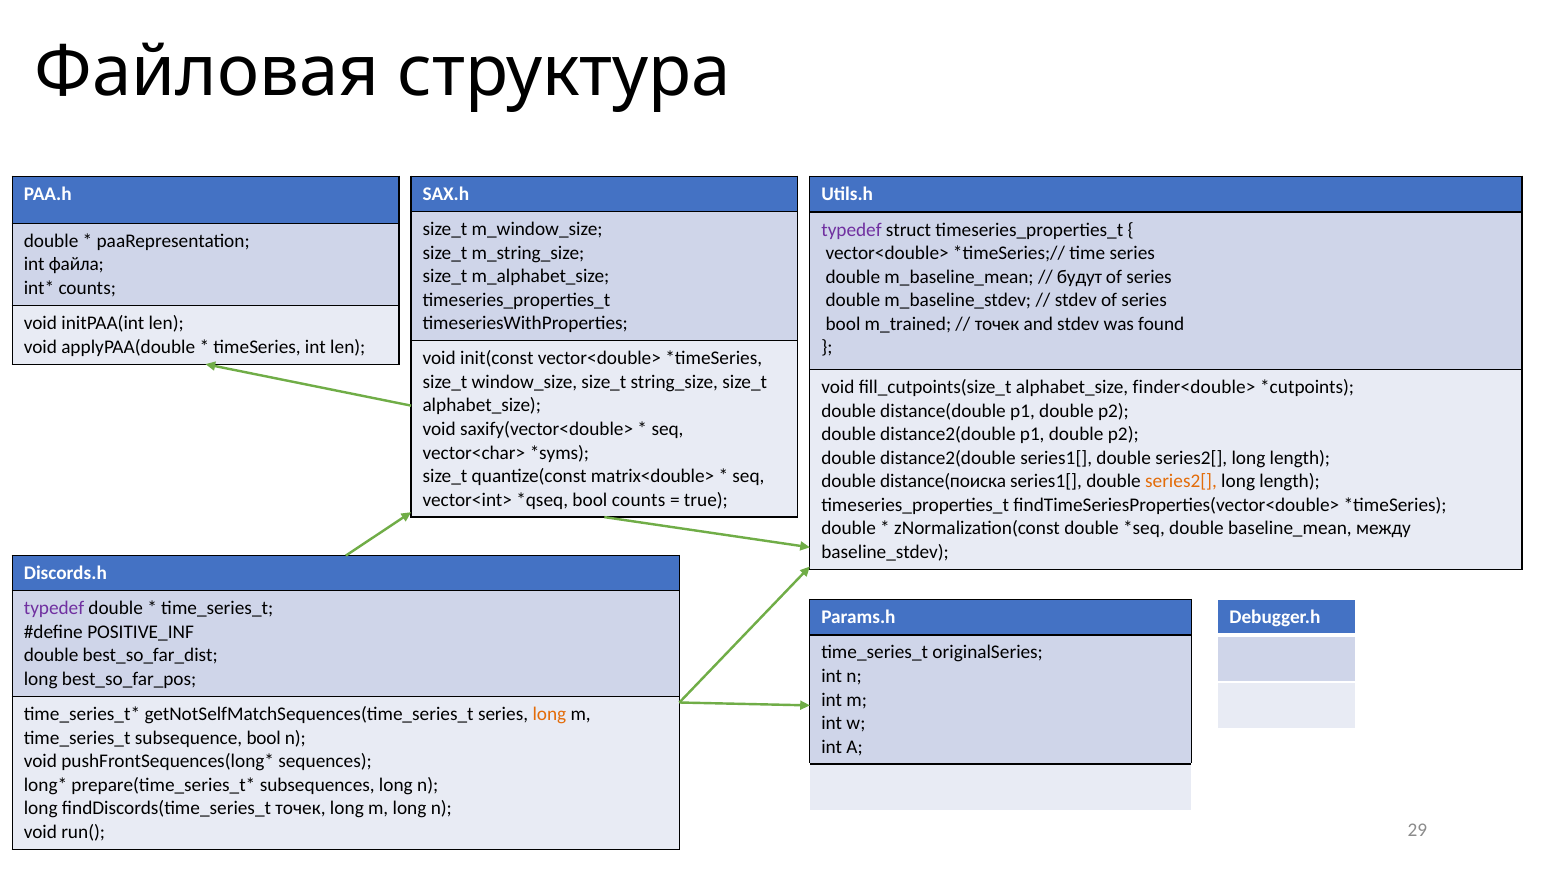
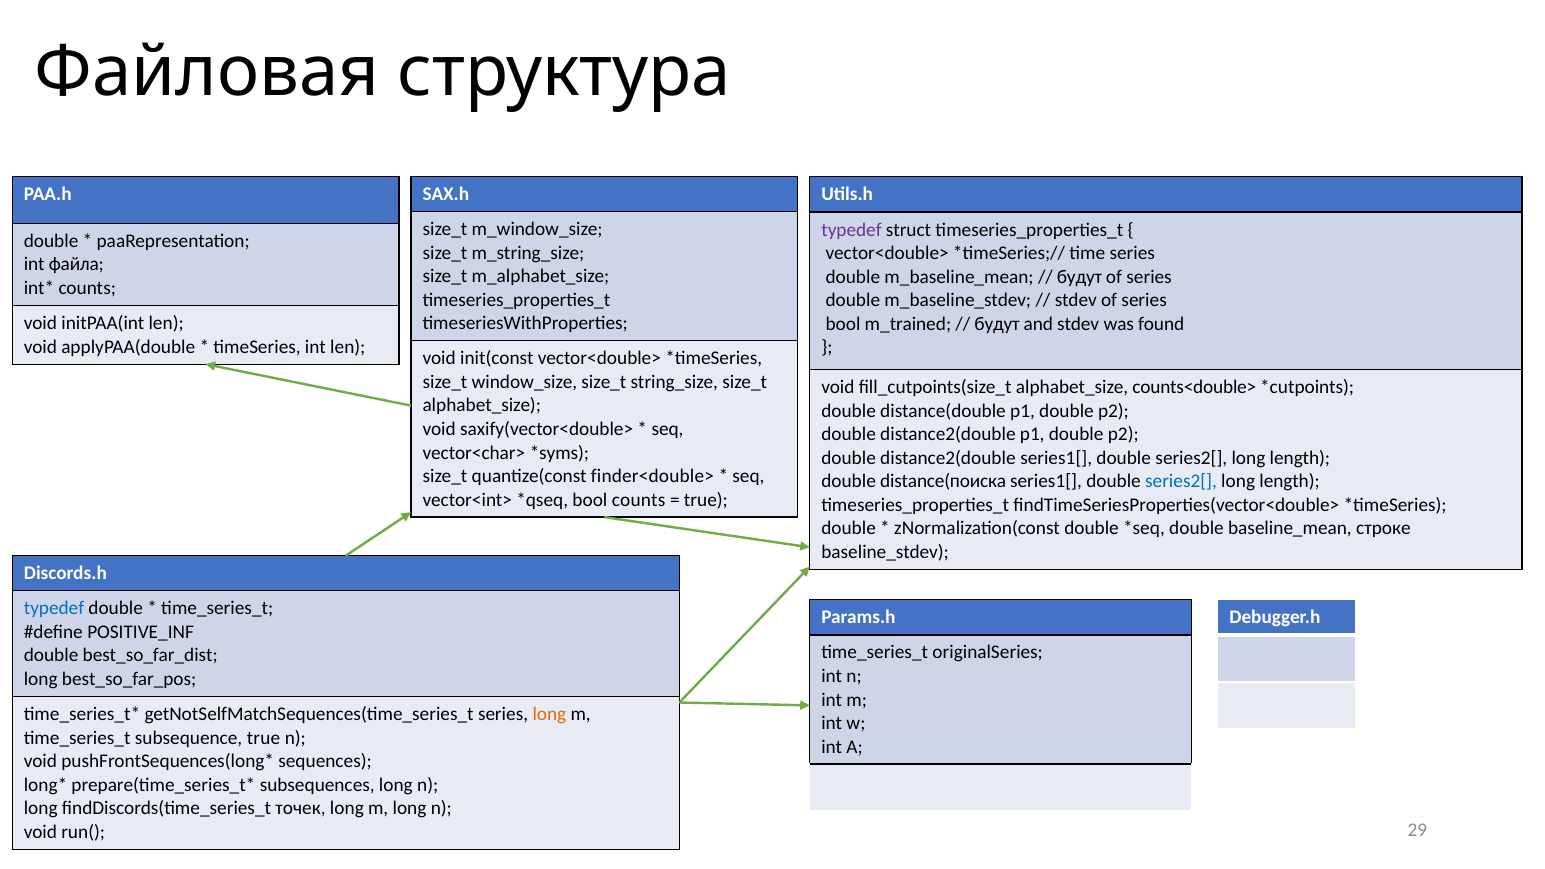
точек: точек -> будут (997, 324)
finder<double>: finder<double> -> counts<double> (1194, 387)
matrix<double>: matrix<double> -> finder<double> (652, 476)
series2[ colour: orange -> blue (1181, 482)
между: между -> строке (1383, 529)
typedef colour: purple -> blue (54, 609)
subsequence bool: bool -> true (263, 738)
